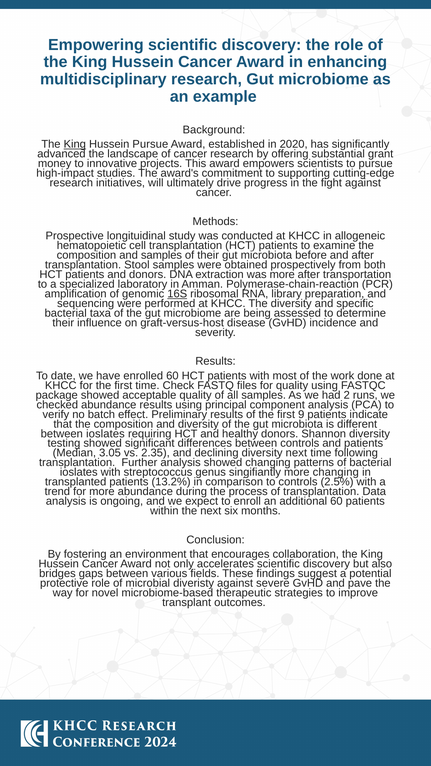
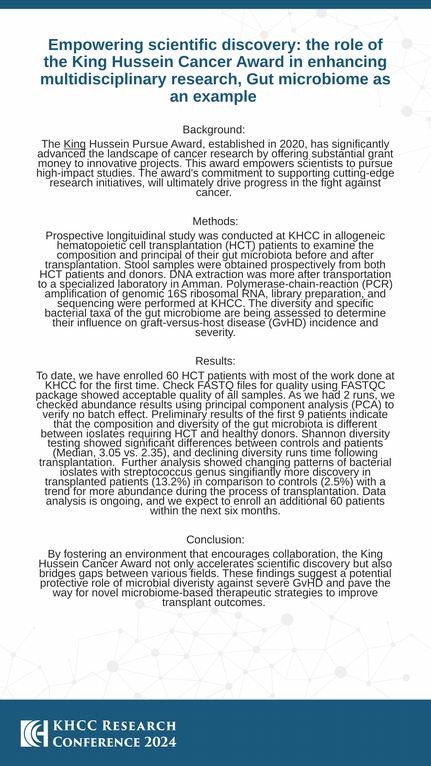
and samples: samples -> principal (161, 255)
16S underline: present -> none (177, 294)
diversity next: next -> runs (296, 453)
more changing: changing -> discovery (336, 472)
